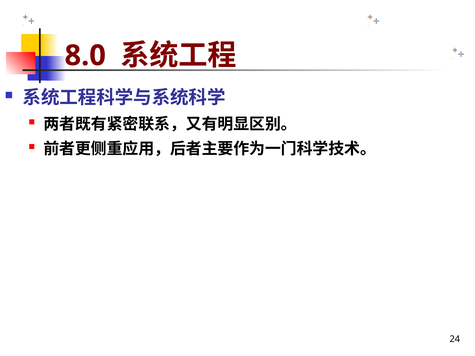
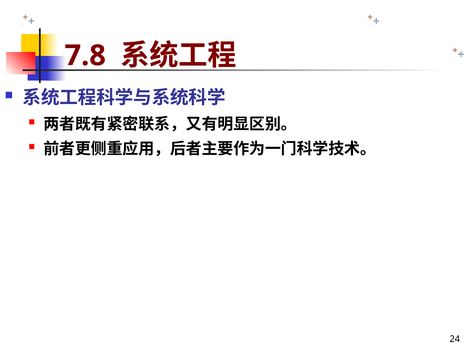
8.0: 8.0 -> 7.8 (85, 56)
